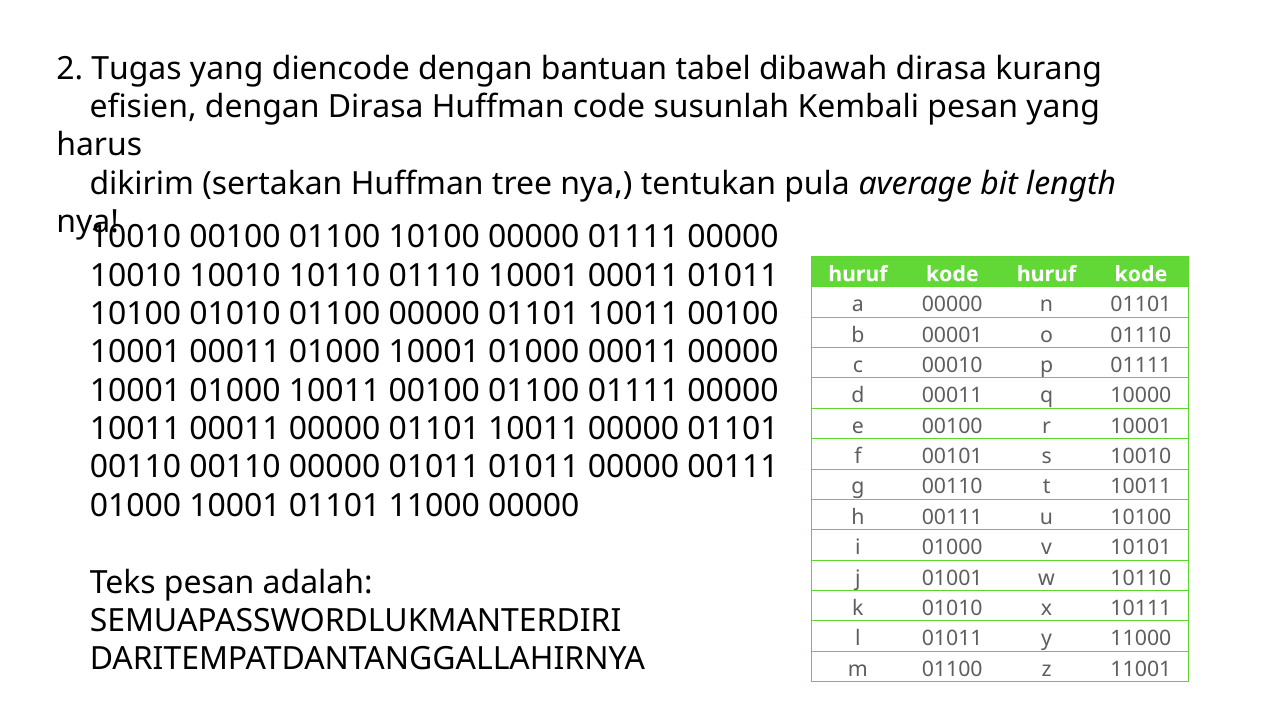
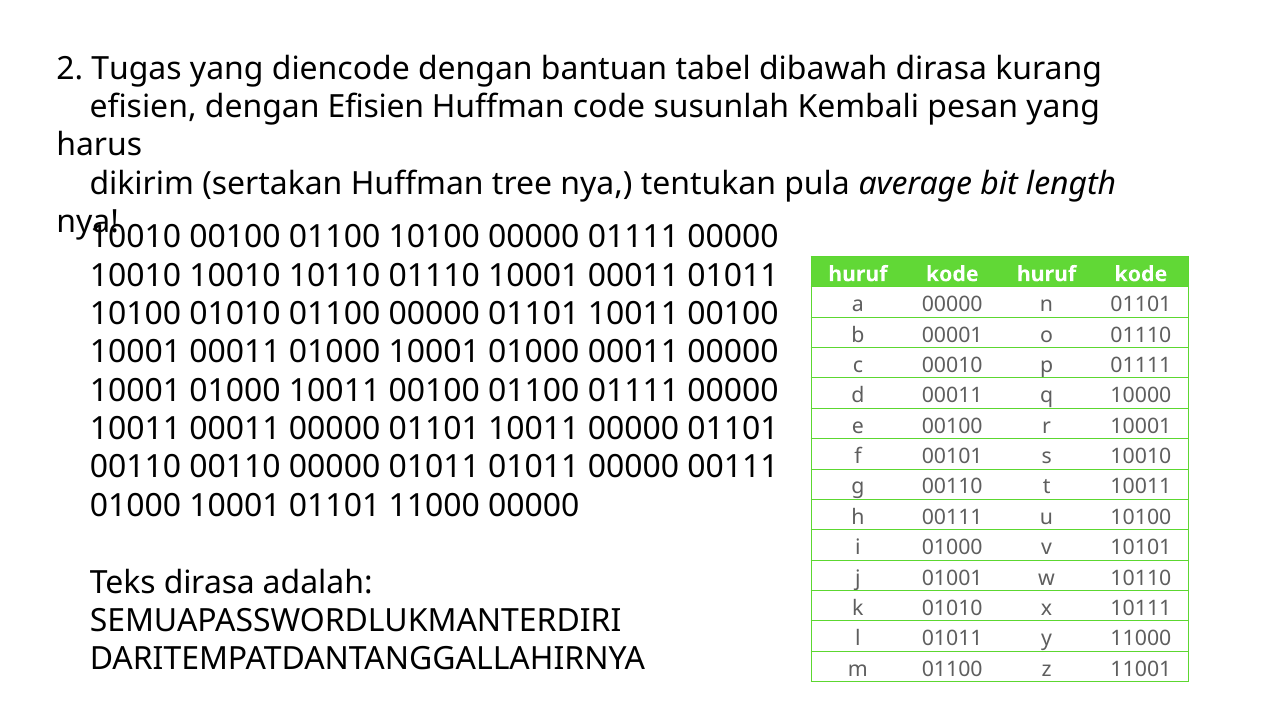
dengan Dirasa: Dirasa -> Efisien (376, 107)
Teks pesan: pesan -> dirasa (209, 582)
